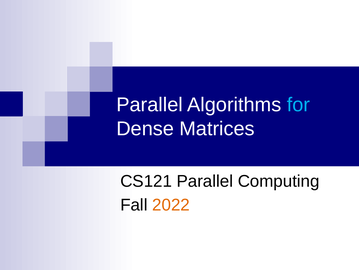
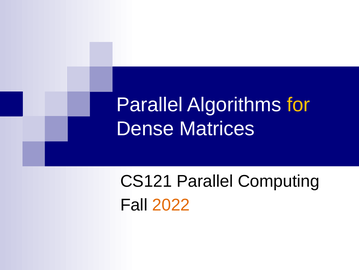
for colour: light blue -> yellow (298, 105)
